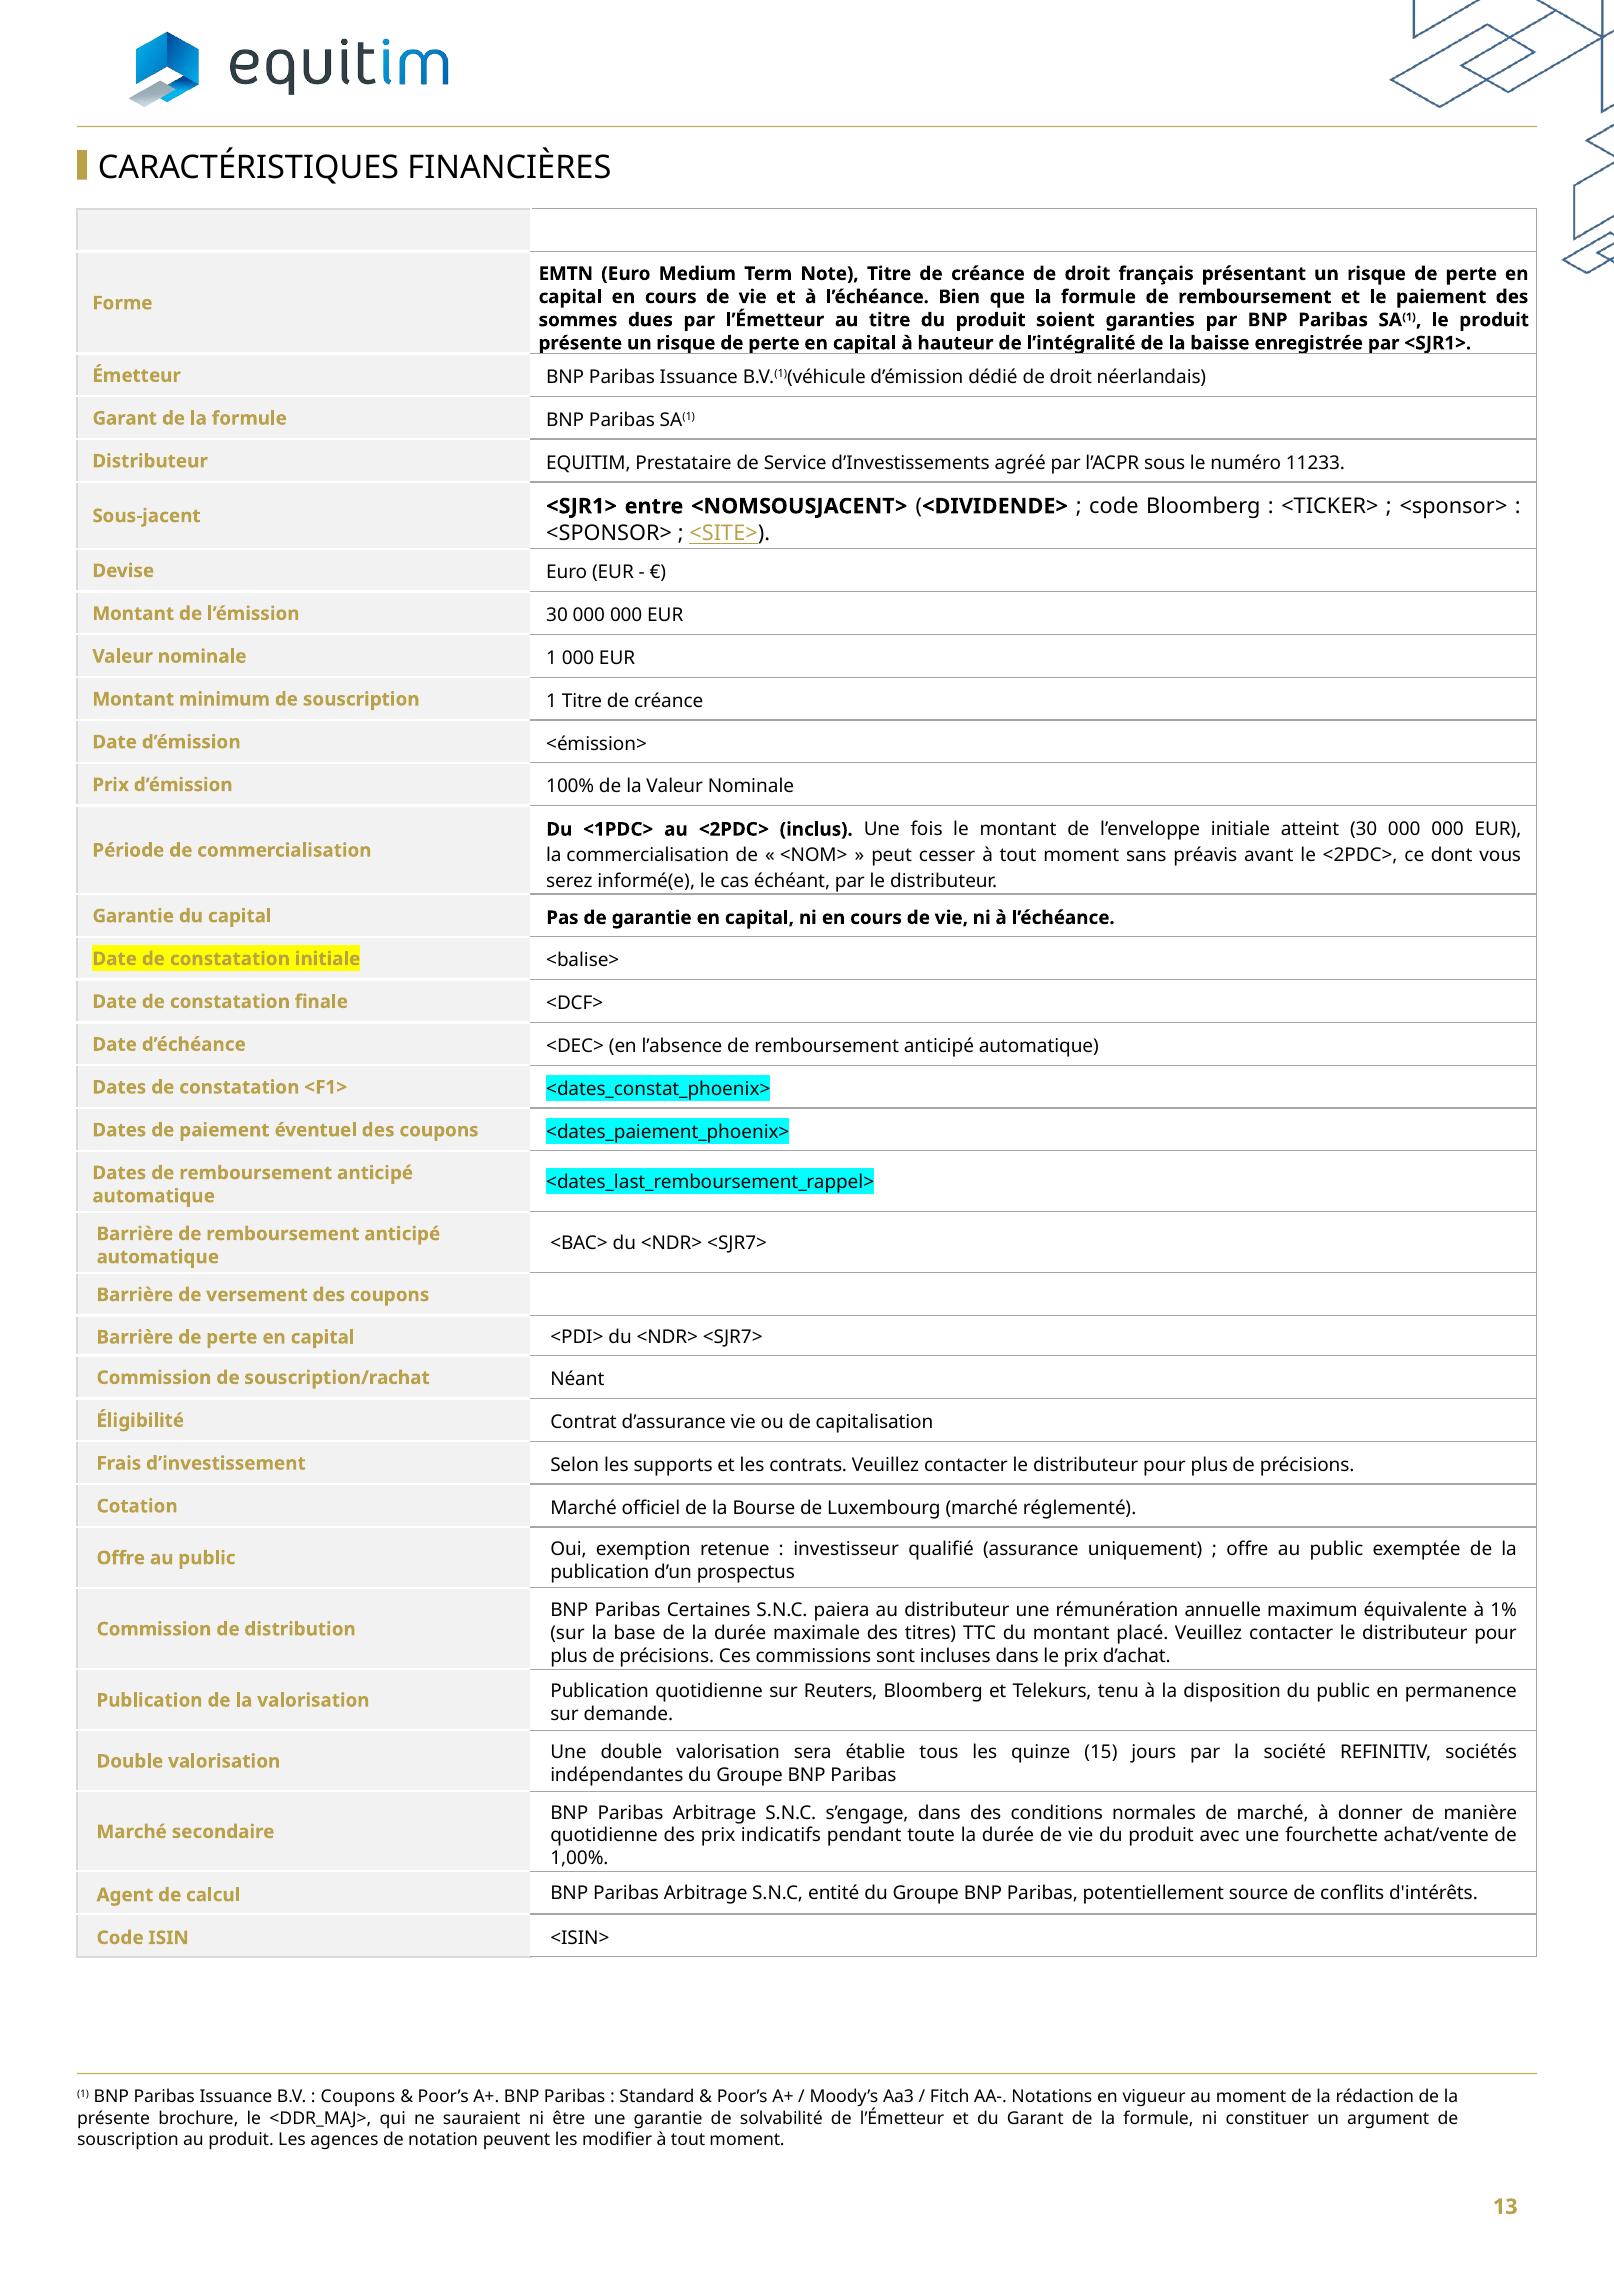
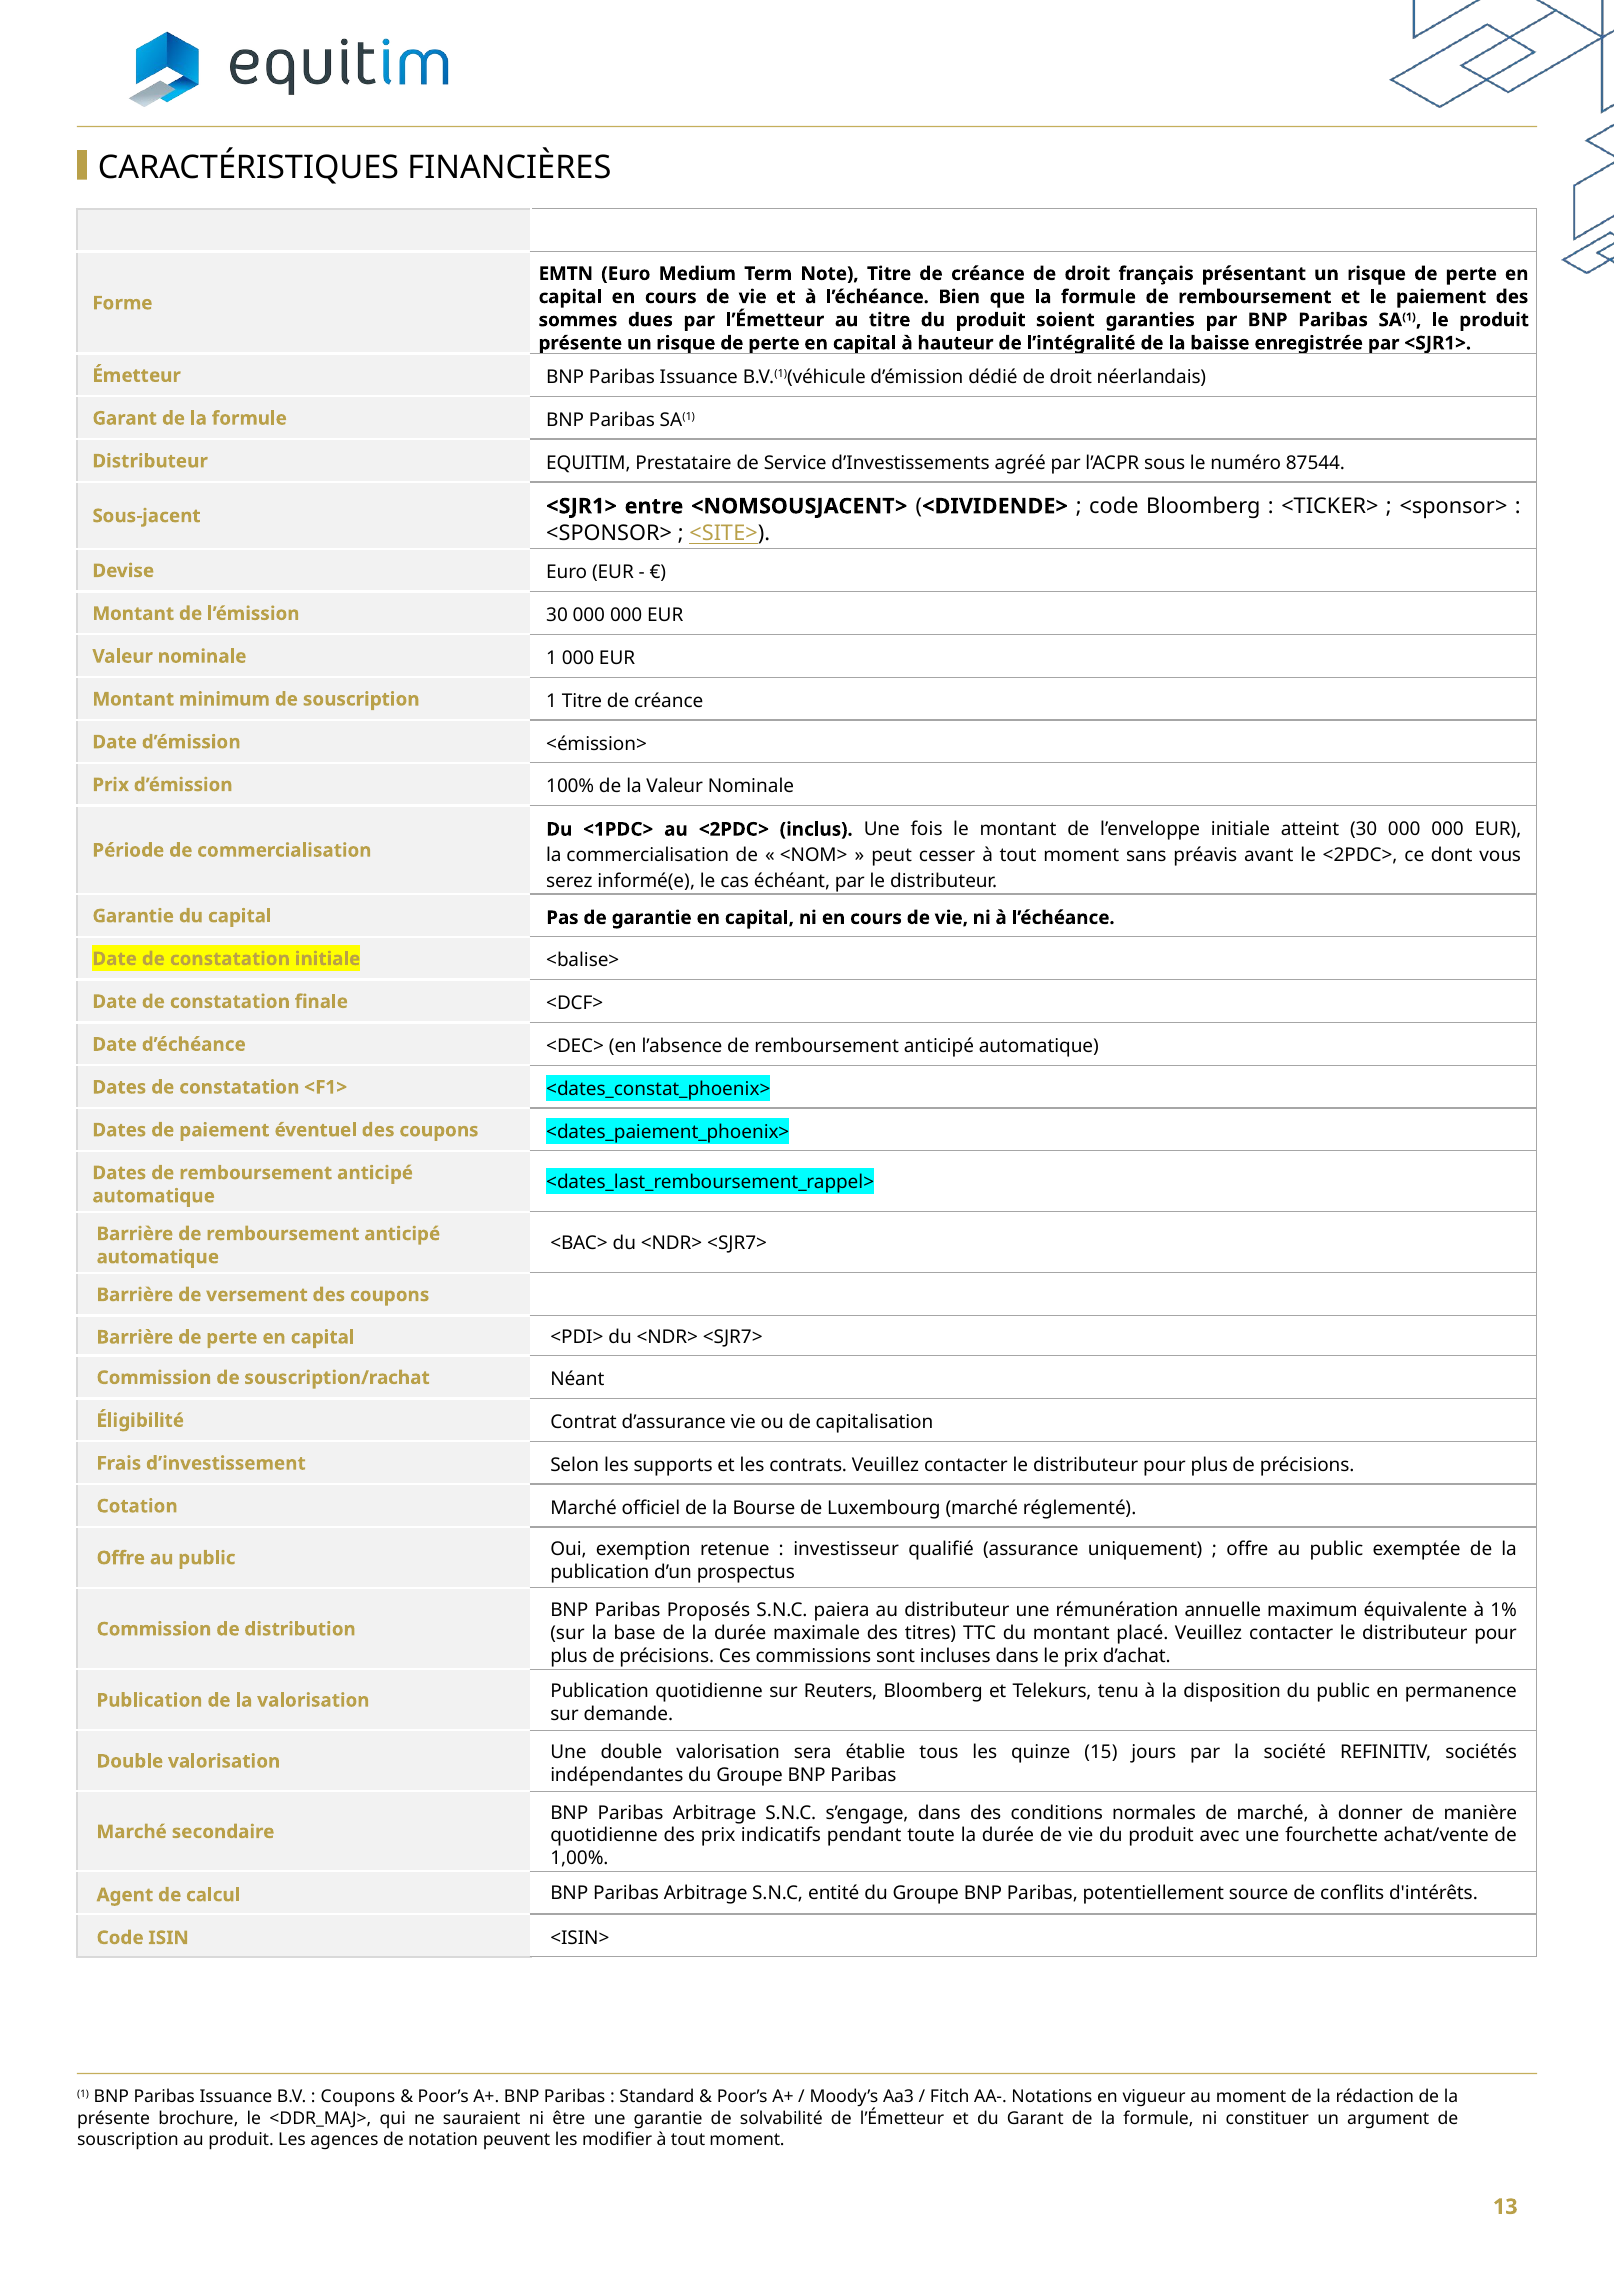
11233: 11233 -> 87544 (1315, 463)
Certaines: Certaines -> Proposés (709, 1610)
